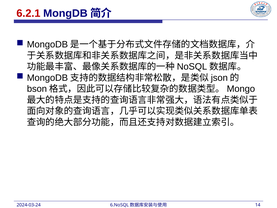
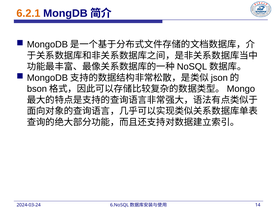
6.2.1 colour: red -> orange (29, 13)
